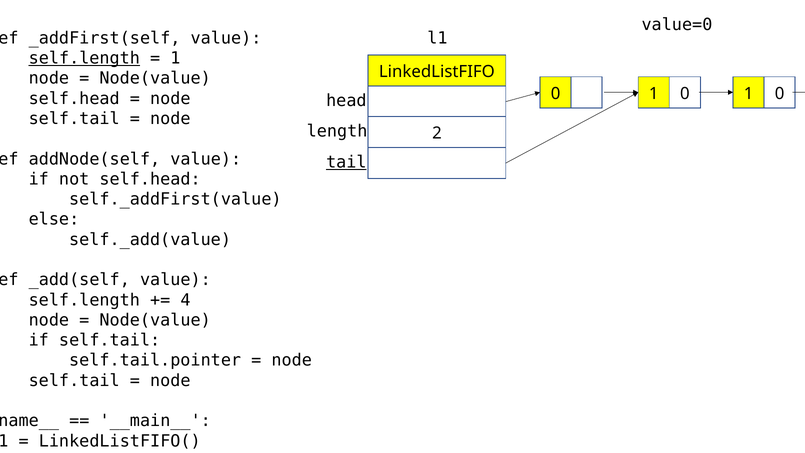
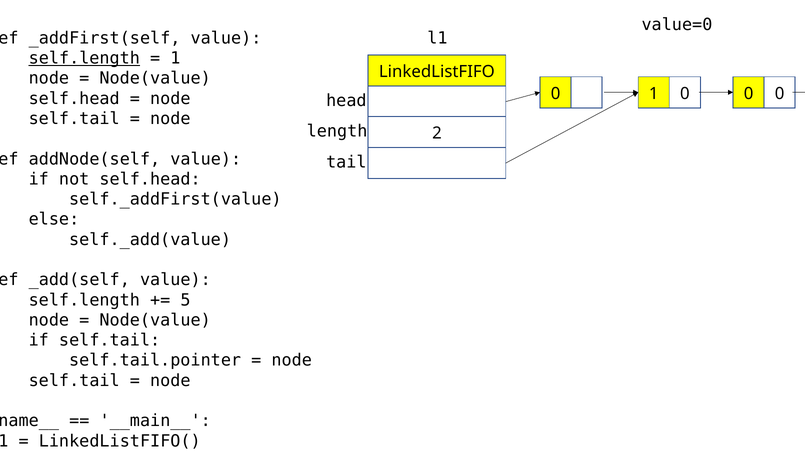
1 0 1: 1 -> 0 (749, 93)
tail underline: present -> none (346, 162)
4: 4 -> 5 (186, 300)
